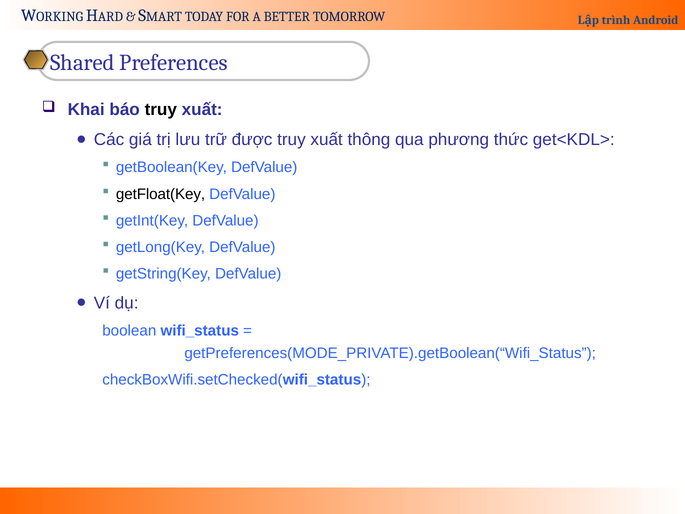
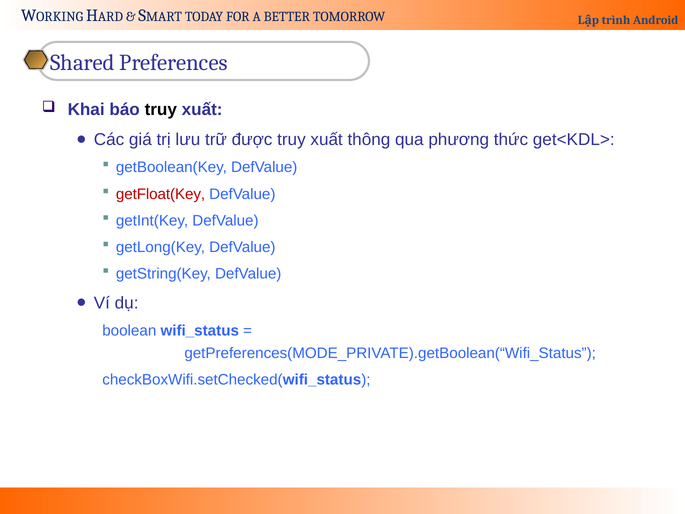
getFloat(Key colour: black -> red (161, 194)
